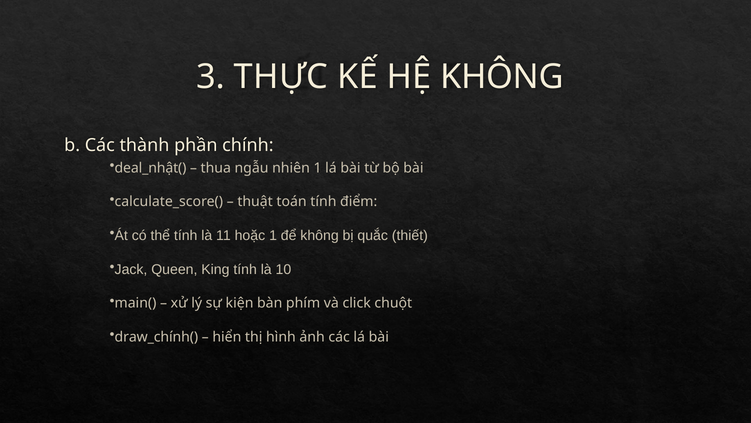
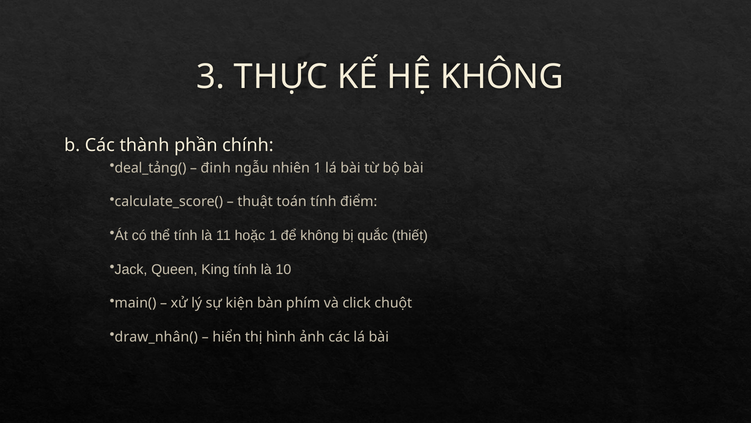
deal_nhật(: deal_nhật( -> deal_tảng( (150, 168)
thua: thua -> định (216, 168)
draw_chính(: draw_chính( -> draw_nhân( (156, 337)
